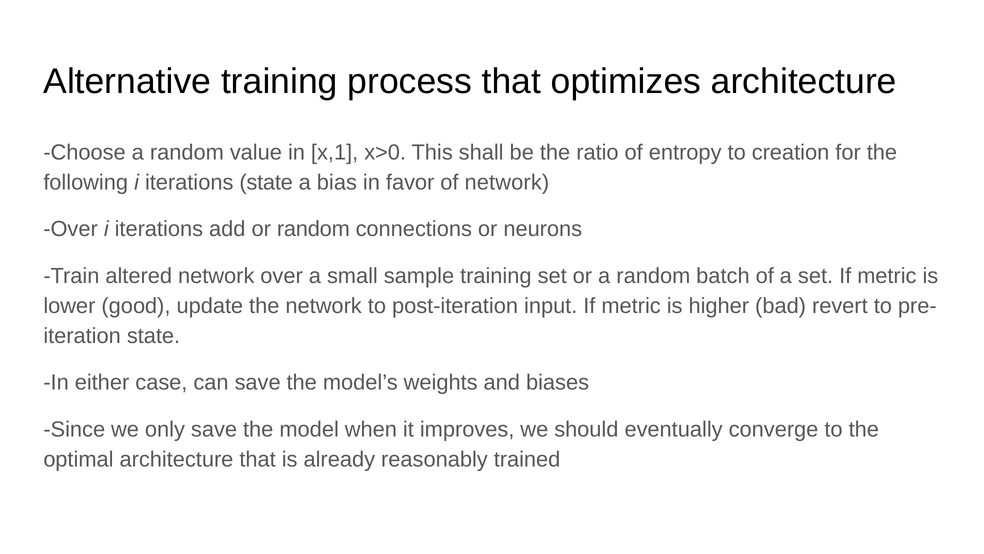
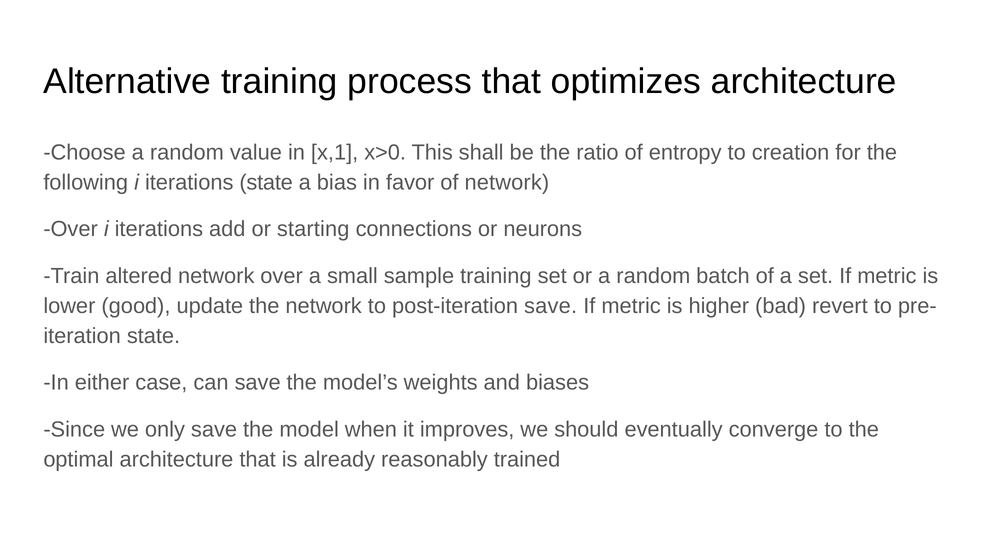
or random: random -> starting (313, 229)
post-iteration input: input -> save (551, 306)
